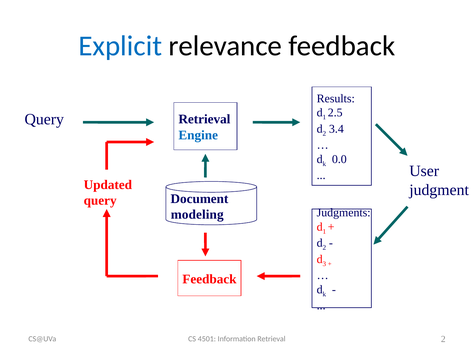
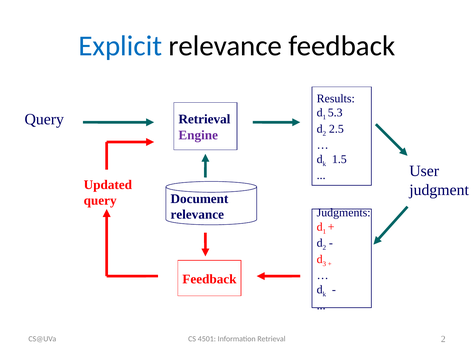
2.5: 2.5 -> 5.3 (335, 113)
3.4: 3.4 -> 2.5 (336, 129)
Engine colour: blue -> purple (198, 135)
0.0: 0.0 -> 1.5 (339, 159)
modeling: modeling -> relevance (197, 215)
